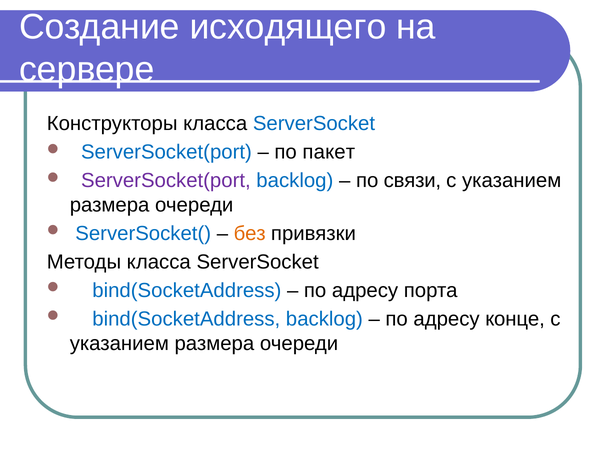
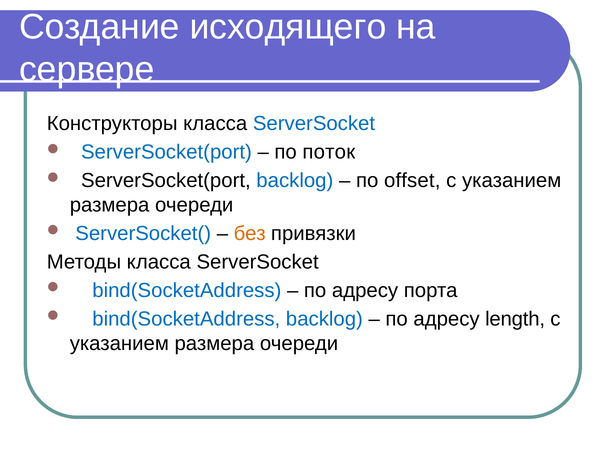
пакет: пакет -> поток (329, 152)
ServerSocket(port colour: purple -> black (166, 181)
связи: связи -> offset (412, 181)
конце: конце -> length (515, 319)
